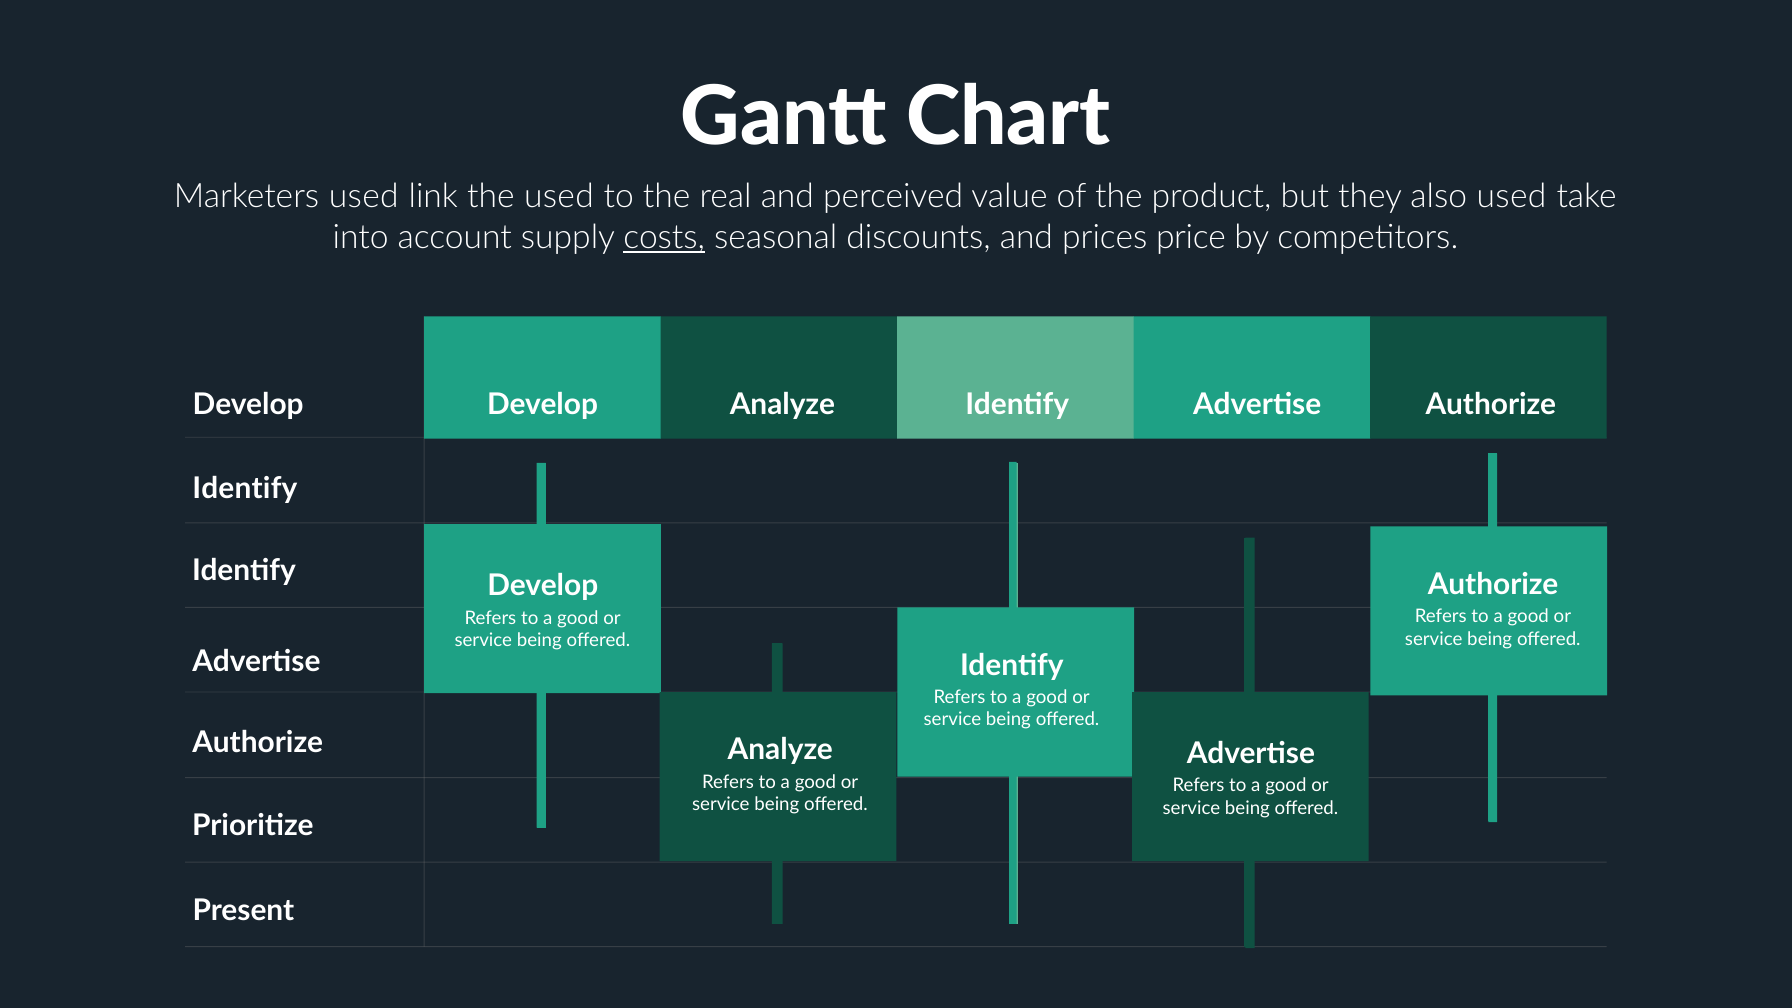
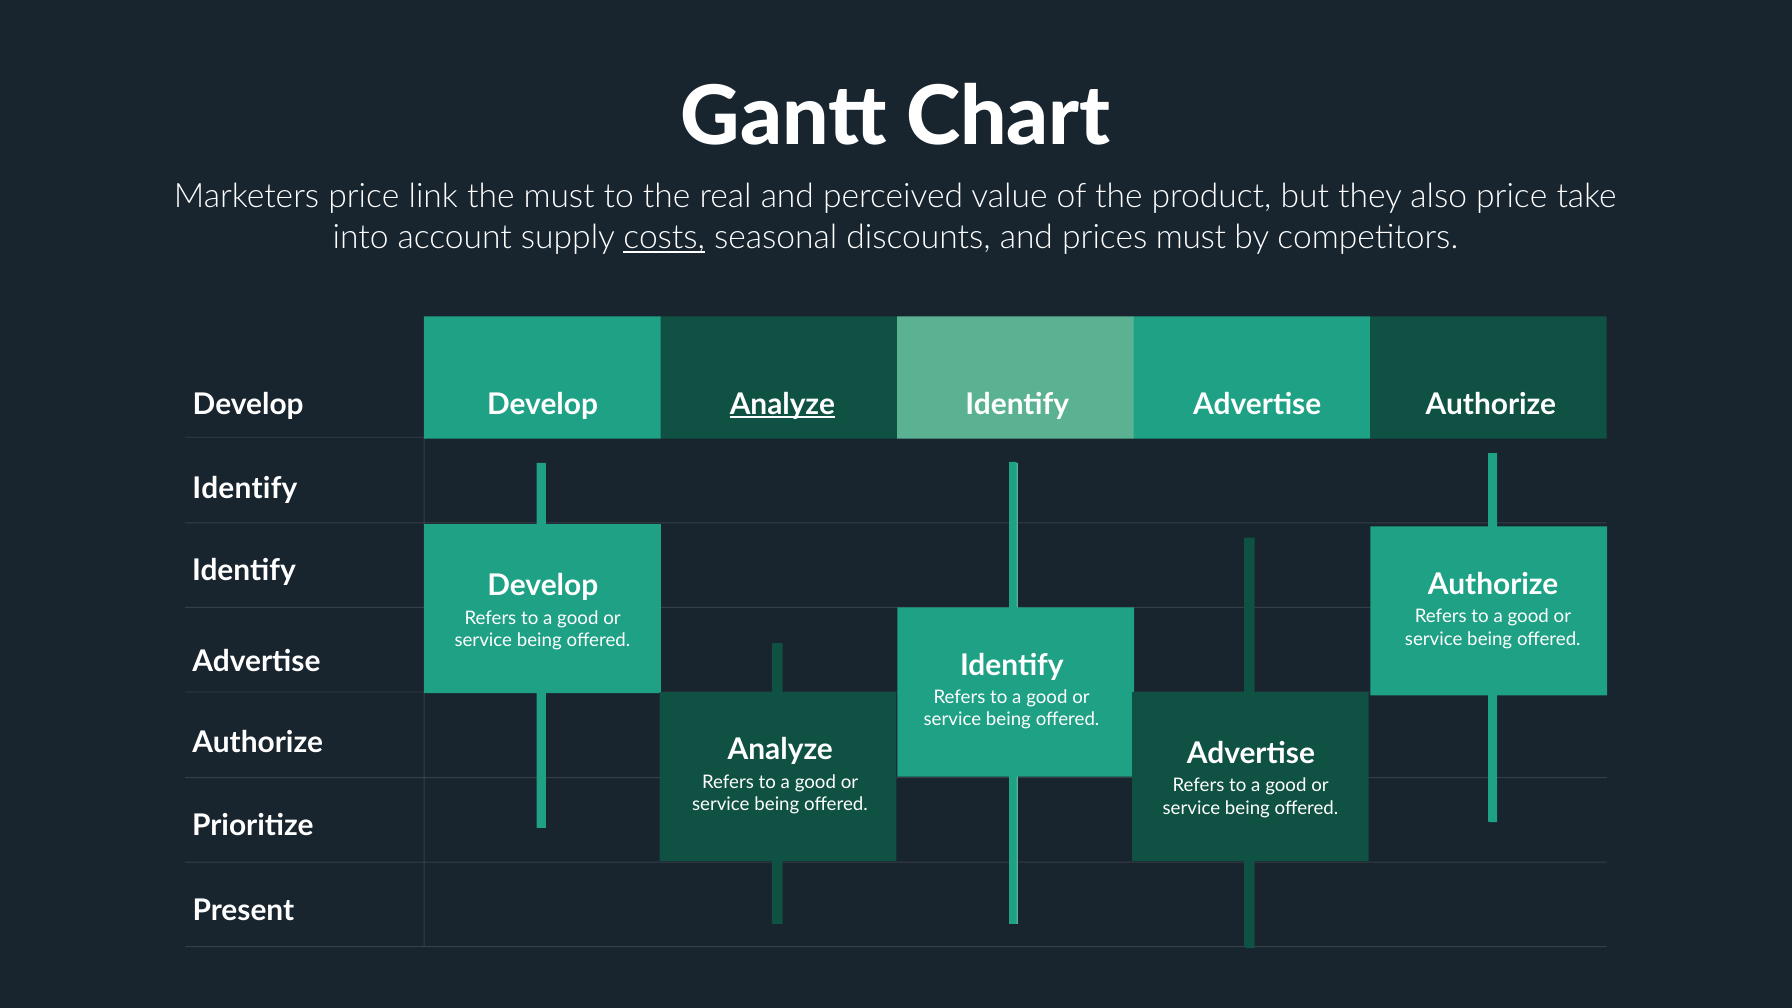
Marketers used: used -> price (364, 197)
the used: used -> must (559, 197)
also used: used -> price (1512, 197)
prices price: price -> must (1191, 237)
Analyze underline: none -> present (782, 404)
